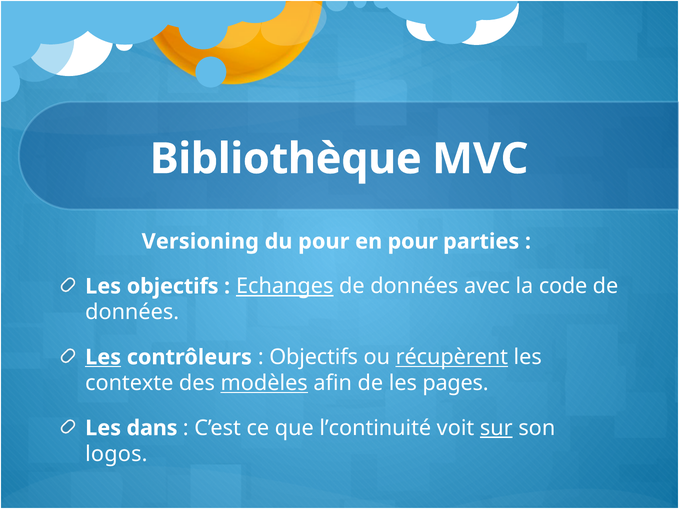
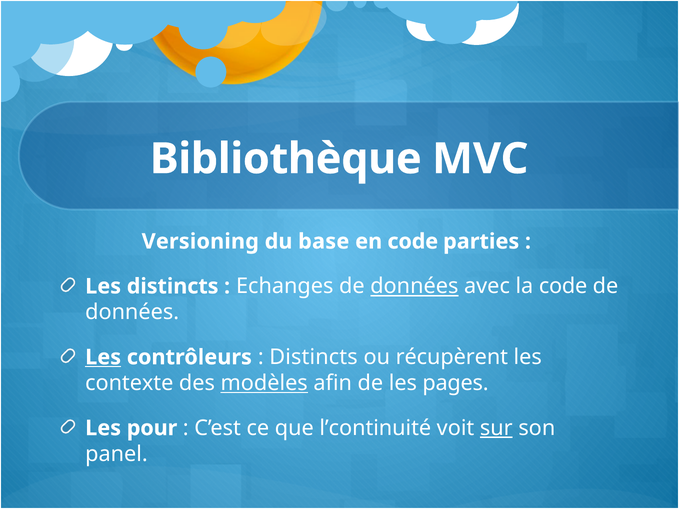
du pour: pour -> base (324, 242)
en pour: pour -> code (413, 242)
Les objectifs: objectifs -> distincts (173, 286)
Echanges underline: present -> none (285, 286)
données underline: none -> present (414, 286)
Objectifs: Objectifs -> Distincts (314, 357)
récupèrent underline: present -> none (452, 357)
dans: dans -> pour (152, 428)
logos: logos -> panel (116, 454)
